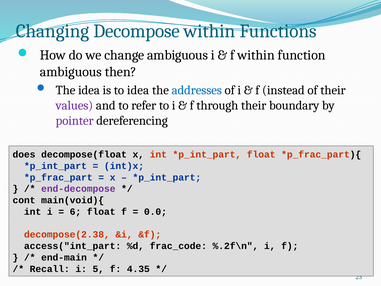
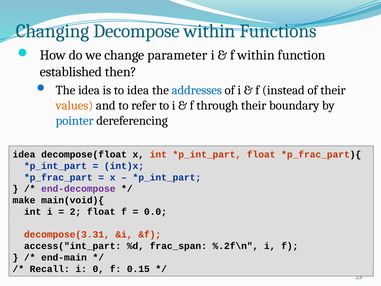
change ambiguous: ambiguous -> parameter (177, 55)
ambiguous: ambiguous -> established (71, 72)
values colour: purple -> orange (74, 105)
pointer colour: purple -> blue (75, 120)
does: does -> idea (24, 154)
cont: cont -> make (24, 200)
6: 6 -> 2 (75, 211)
decompose(2.38: decompose(2.38 -> decompose(3.31 (67, 234)
frac_code: frac_code -> frac_span (178, 246)
5: 5 -> 0 (98, 269)
4.35: 4.35 -> 0.15 (138, 269)
